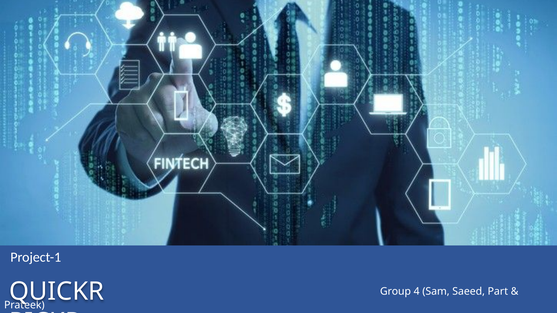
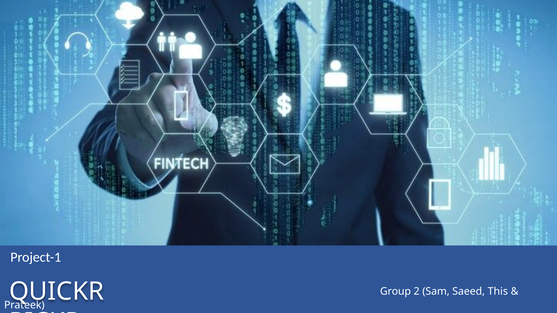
4: 4 -> 2 (417, 292)
Part: Part -> This (498, 292)
